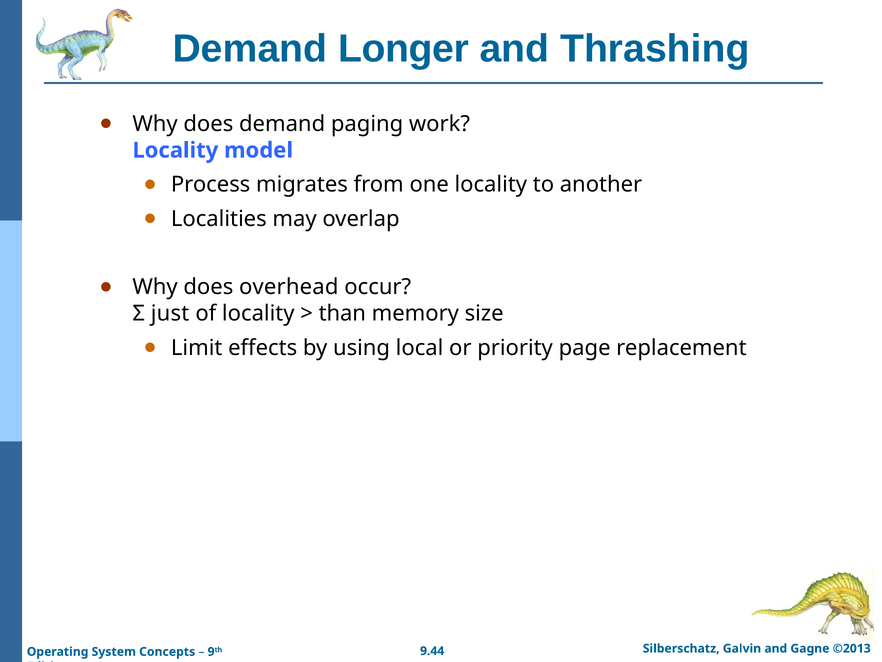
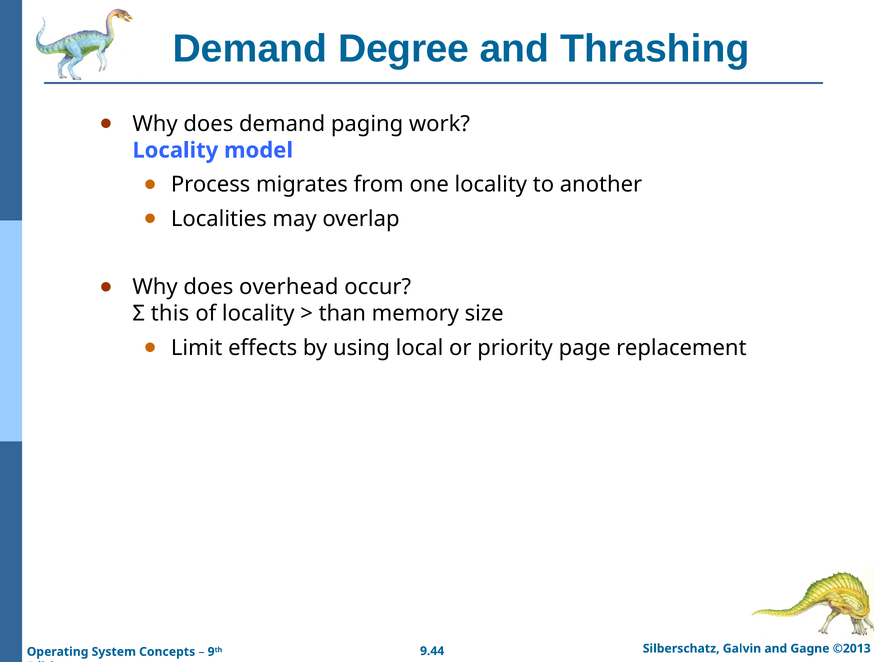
Longer: Longer -> Degree (404, 49)
just: just -> this (170, 313)
